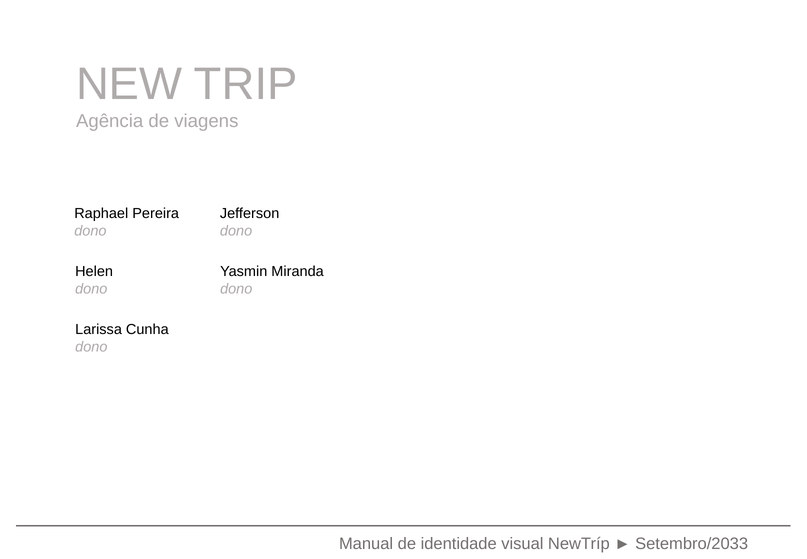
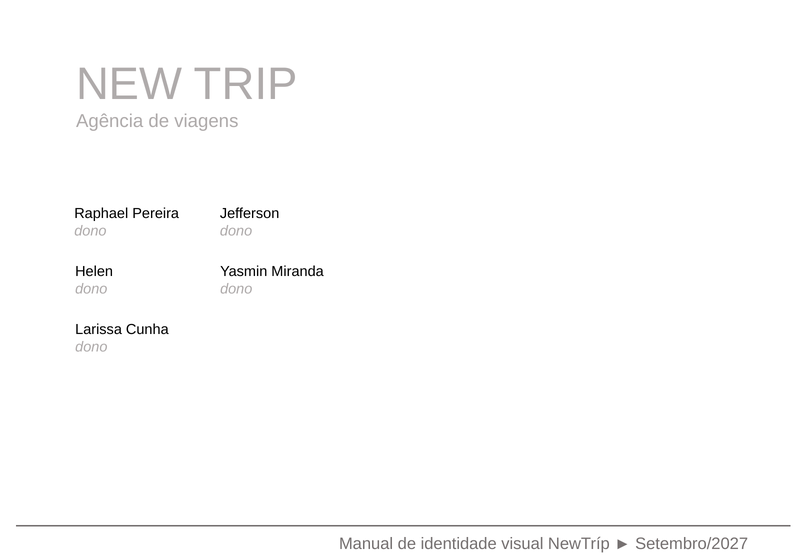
Setembro/2033: Setembro/2033 -> Setembro/2027 (692, 543)
